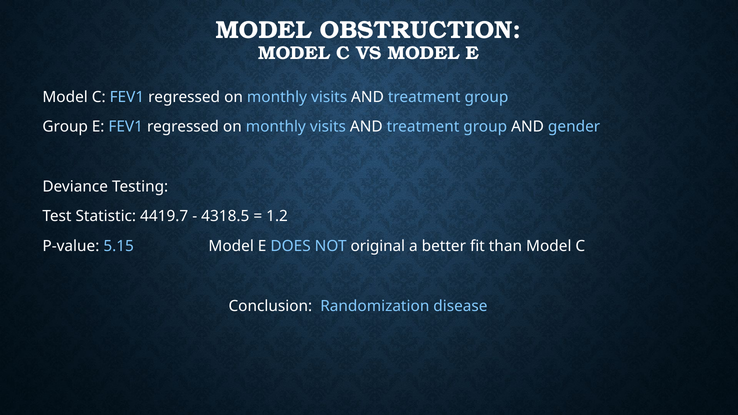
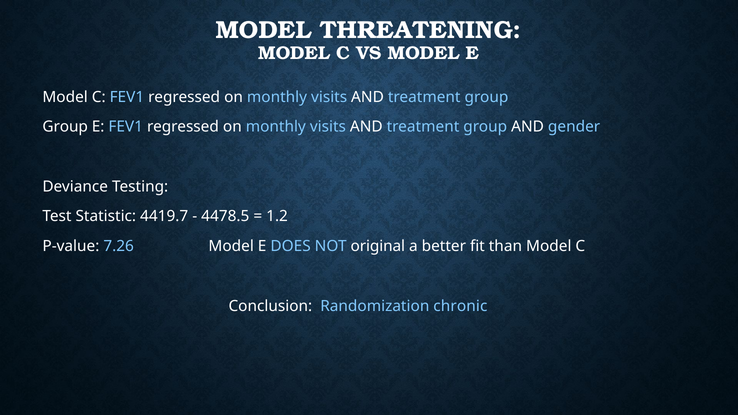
OBSTRUCTION: OBSTRUCTION -> THREATENING (420, 30)
4318.5: 4318.5 -> 4478.5 (225, 216)
5.15: 5.15 -> 7.26 (119, 246)
disease: disease -> chronic (460, 306)
